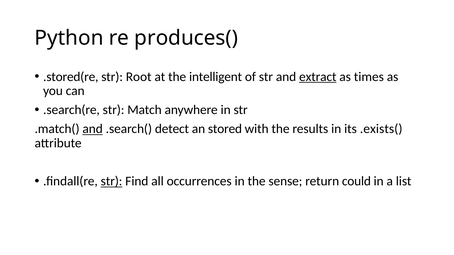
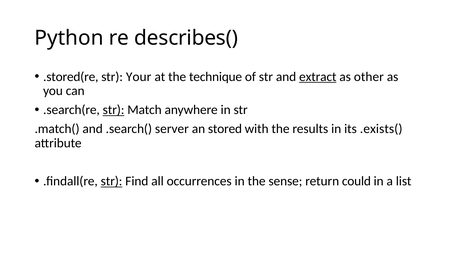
produces(: produces( -> describes( (186, 38)
Root: Root -> Your (139, 77)
intelligent: intelligent -> technique (216, 77)
times: times -> other (369, 77)
str underline: none -> present (114, 110)
and underline: present -> none (93, 129)
detect: detect -> server (172, 129)
